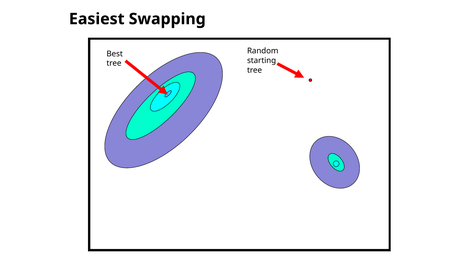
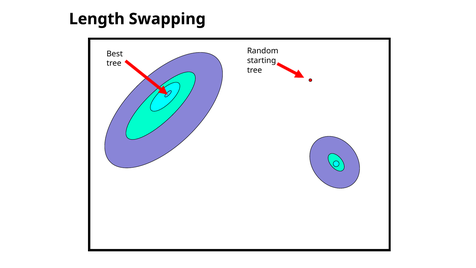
Easiest: Easiest -> Length (97, 19)
